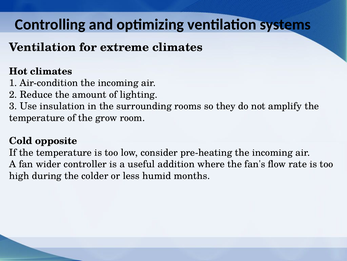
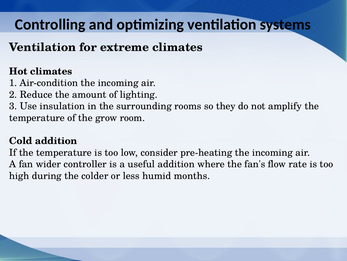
Cold opposite: opposite -> addition (56, 141)
